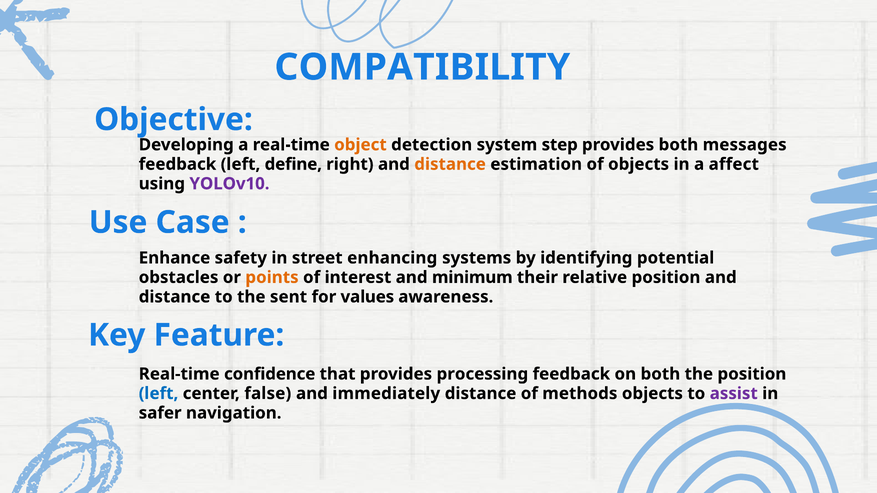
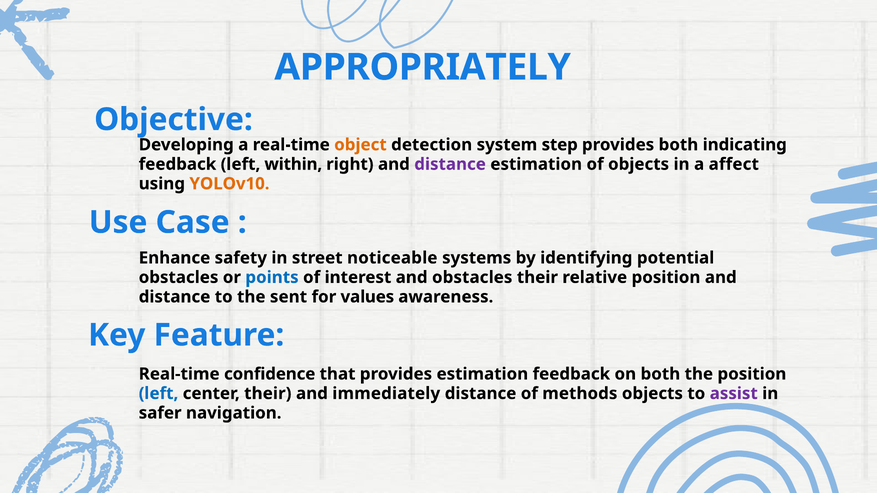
COMPATIBILITY: COMPATIBILITY -> APPROPRIATELY (423, 67)
messages: messages -> indicating (745, 145)
define: define -> within (293, 164)
distance colour: orange -> purple (450, 164)
YOLOv10 colour: purple -> orange (229, 184)
enhancing: enhancing -> noticeable (392, 258)
points colour: orange -> blue (272, 278)
and minimum: minimum -> obstacles (472, 278)
provides processing: processing -> estimation (482, 374)
center false: false -> their (268, 394)
